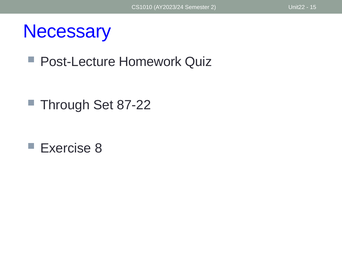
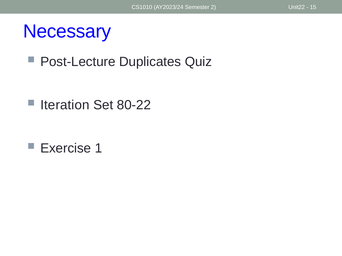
Homework: Homework -> Duplicates (150, 62)
Through: Through -> Iteration (65, 105)
87-22: 87-22 -> 80-22 (134, 105)
8: 8 -> 1 (99, 149)
